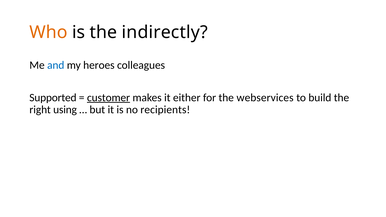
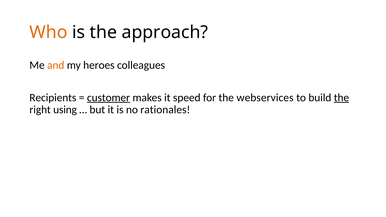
indirectly: indirectly -> approach (165, 32)
and colour: blue -> orange (56, 65)
Supported: Supported -> Recipients (53, 98)
either: either -> speed (187, 98)
the underline: none -> present (341, 98)
recipients: recipients -> rationales (165, 110)
